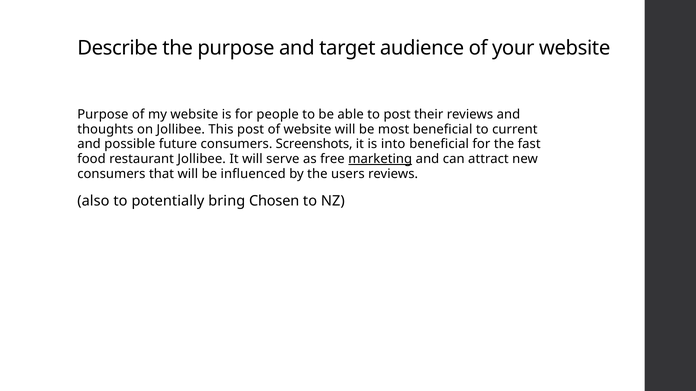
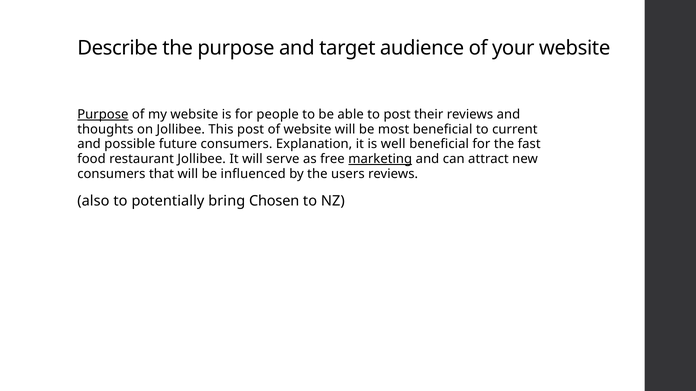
Purpose underline: none -> present (103, 115)
Screenshots: Screenshots -> Explanation (314, 144)
into: into -> well (393, 144)
